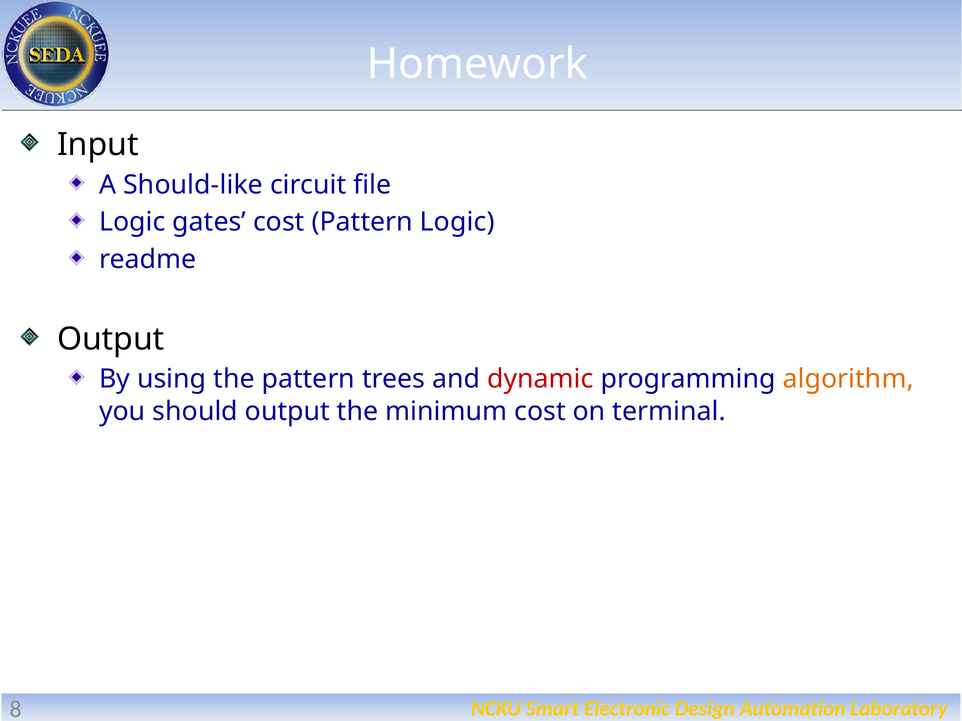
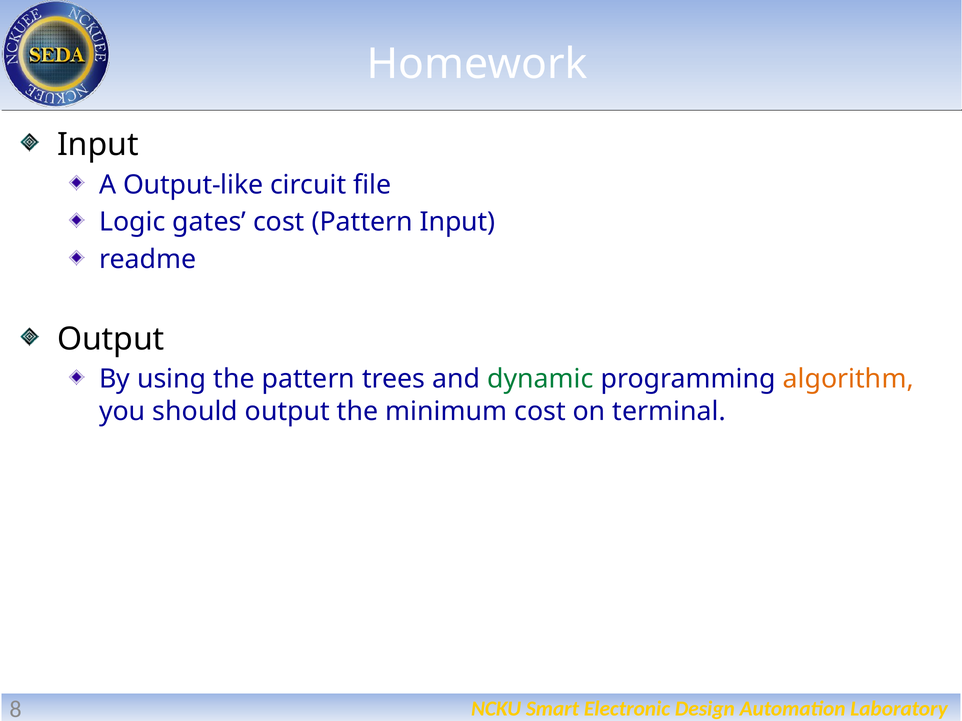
Should-like: Should-like -> Output-like (193, 185)
Pattern Logic: Logic -> Input (457, 222)
dynamic colour: red -> green (540, 379)
